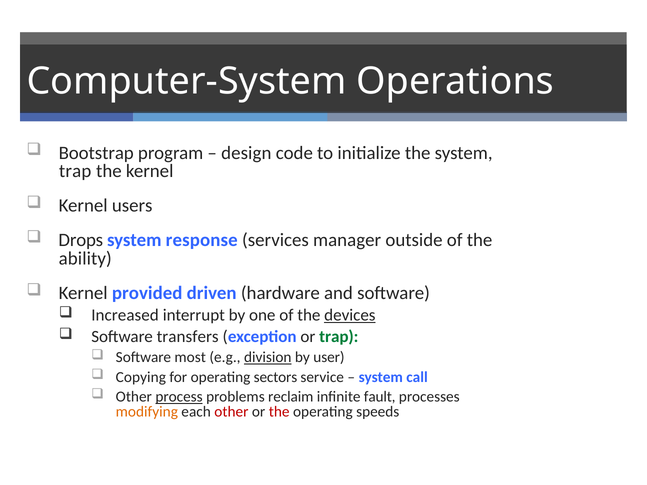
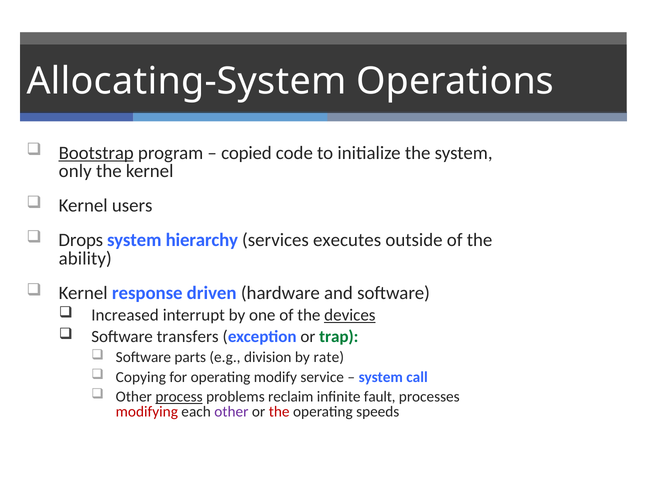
Computer-System: Computer-System -> Allocating-System (186, 81)
Bootstrap underline: none -> present (96, 153)
design: design -> copied (246, 153)
trap: trap -> only (75, 171)
response: response -> hierarchy (202, 240)
manager: manager -> executes (347, 240)
provided: provided -> response (147, 293)
most: most -> parts (190, 358)
division underline: present -> none (268, 358)
user: user -> rate (329, 358)
sectors: sectors -> modify (275, 377)
modifying colour: orange -> red (147, 412)
other colour: red -> purple (231, 412)
